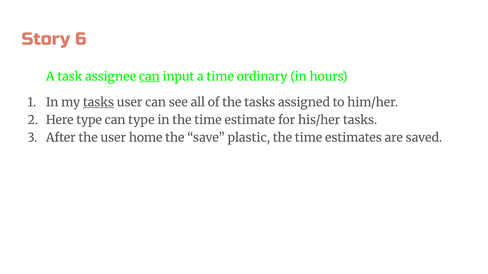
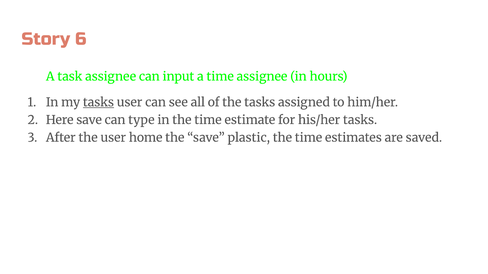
can underline: present -> none (149, 77)
time ordinary: ordinary -> assignee (262, 77)
Here type: type -> save (89, 120)
